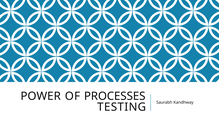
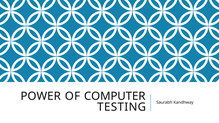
PROCESSES: PROCESSES -> COMPUTER (115, 96)
